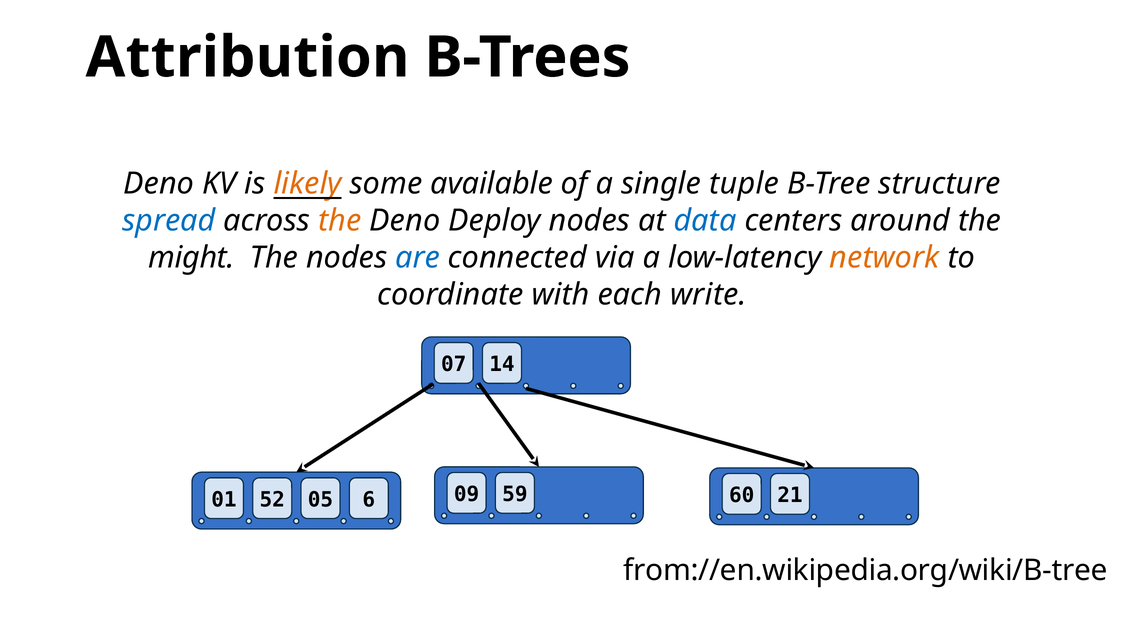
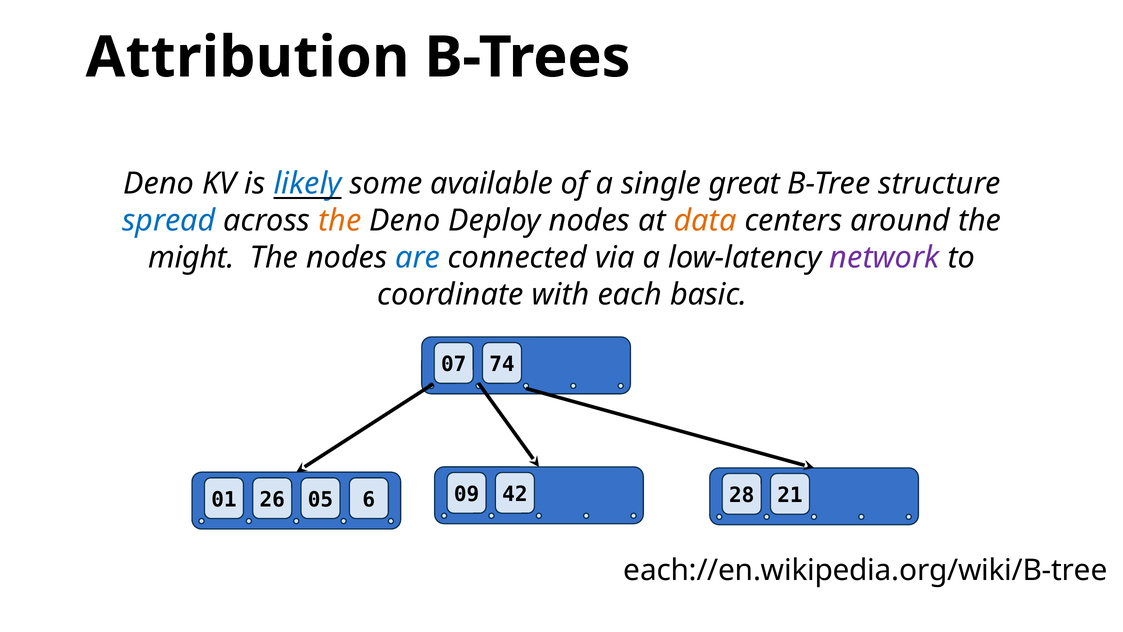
likely colour: orange -> blue (308, 184)
tuple: tuple -> great (744, 184)
data colour: blue -> orange (705, 221)
network colour: orange -> purple (884, 257)
write: write -> basic (709, 294)
14: 14 -> 74 (502, 364)
59: 59 -> 42 (515, 494)
52: 52 -> 26 (272, 499)
60: 60 -> 28 (742, 495)
from://en.wikipedia.org/wiki/B-tree: from://en.wikipedia.org/wiki/B-tree -> each://en.wikipedia.org/wiki/B-tree (865, 570)
